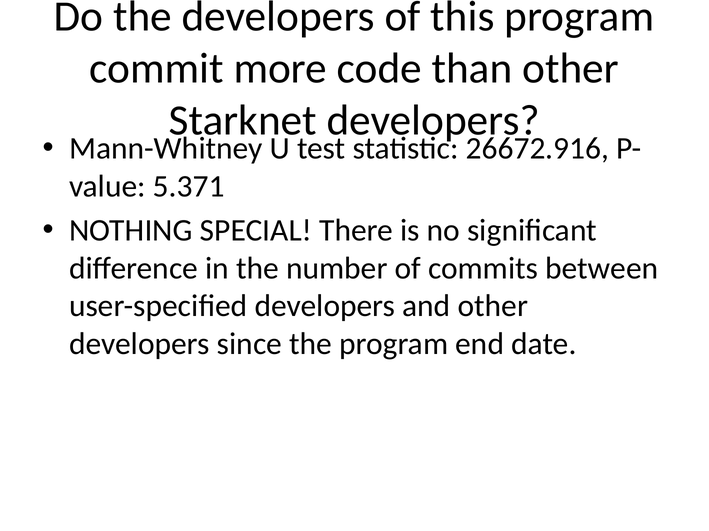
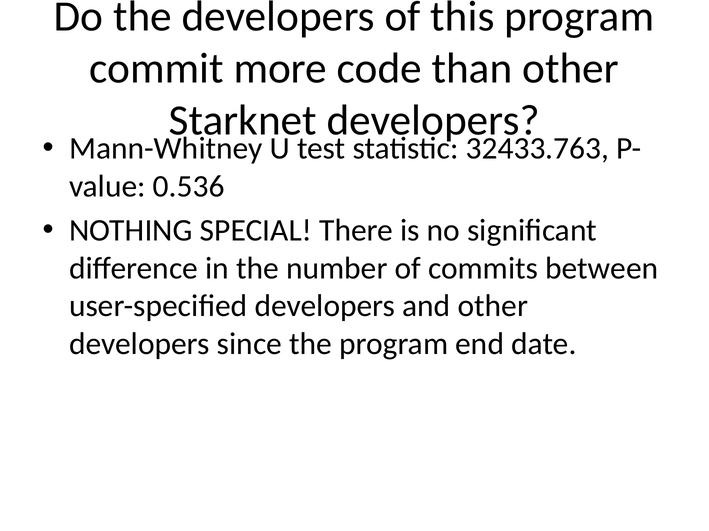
26672.916: 26672.916 -> 32433.763 (537, 149)
5.371: 5.371 -> 0.536 (189, 187)
